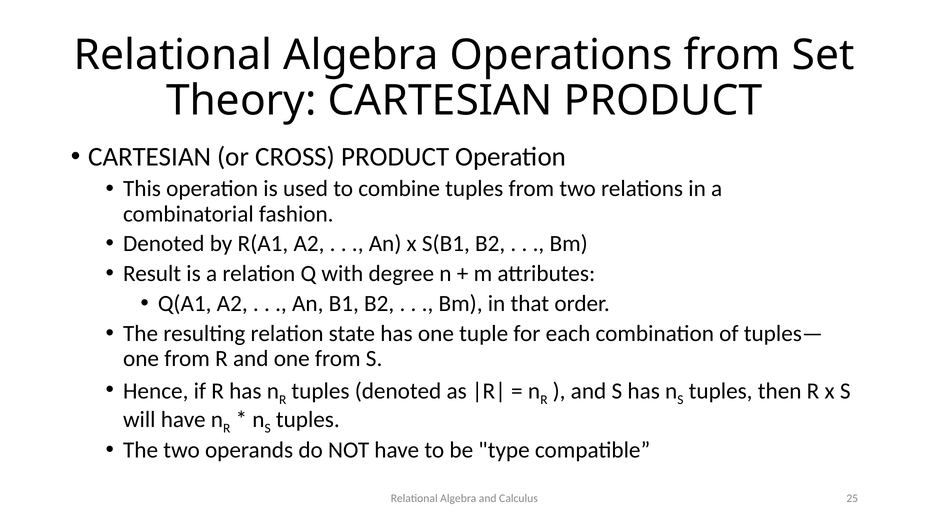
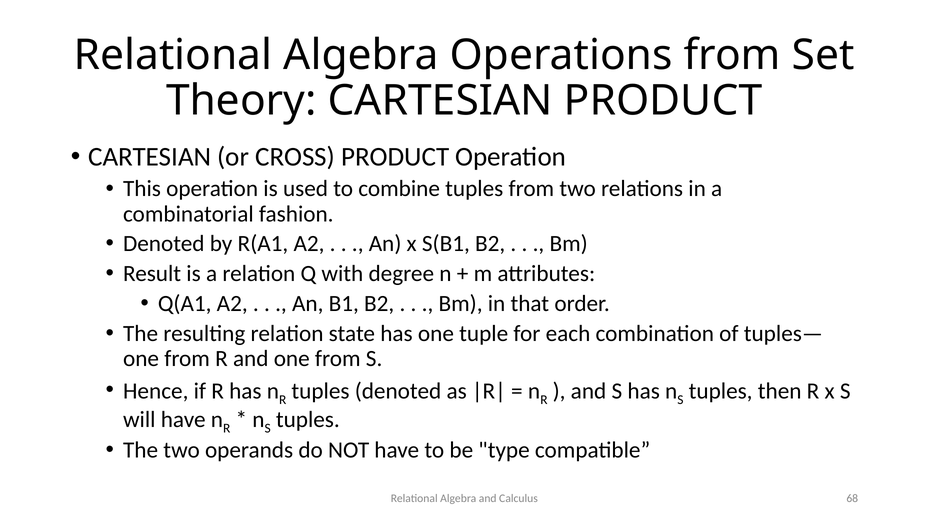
25: 25 -> 68 (852, 499)
